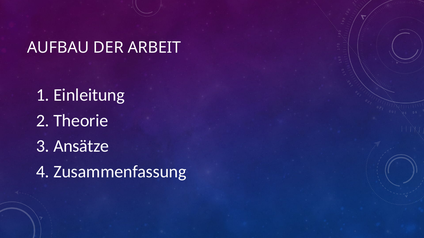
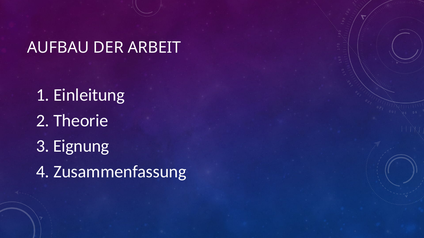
Ansätze: Ansätze -> Eignung (81, 146)
